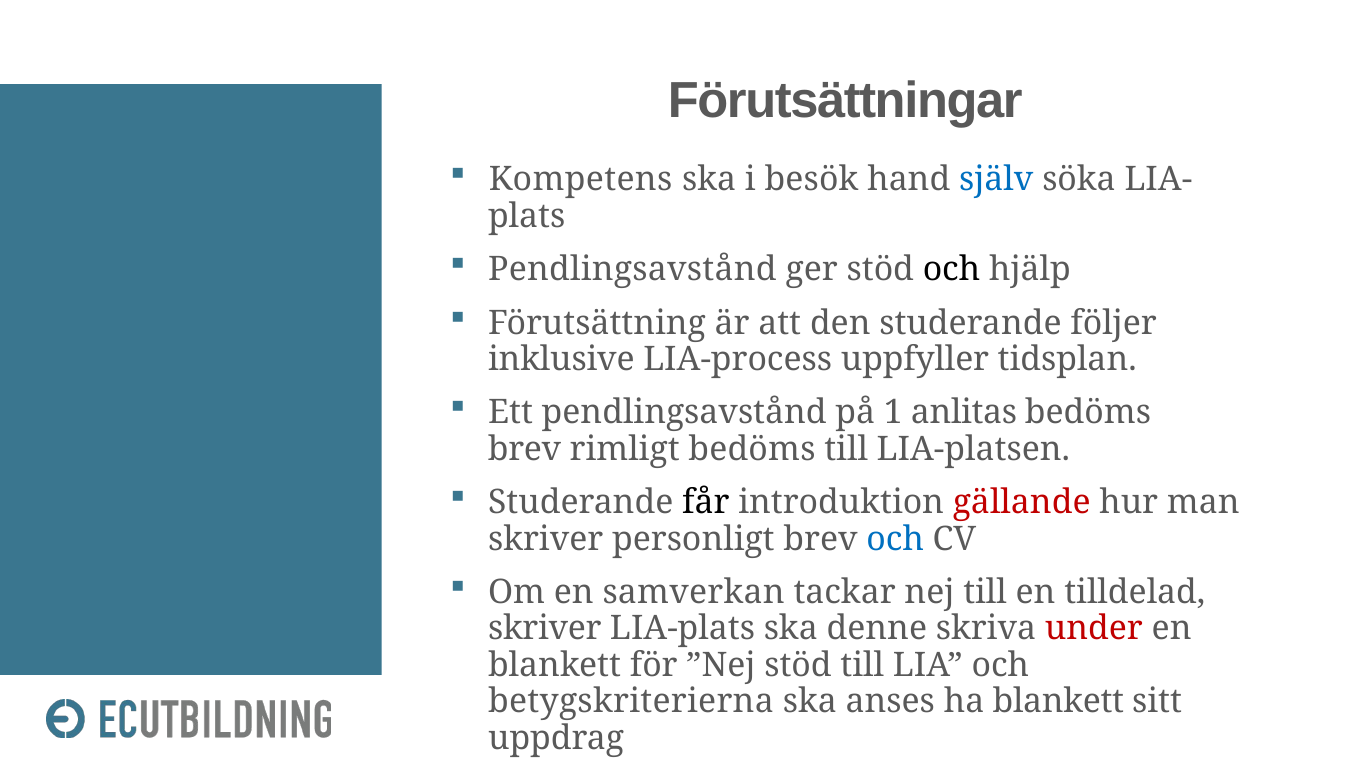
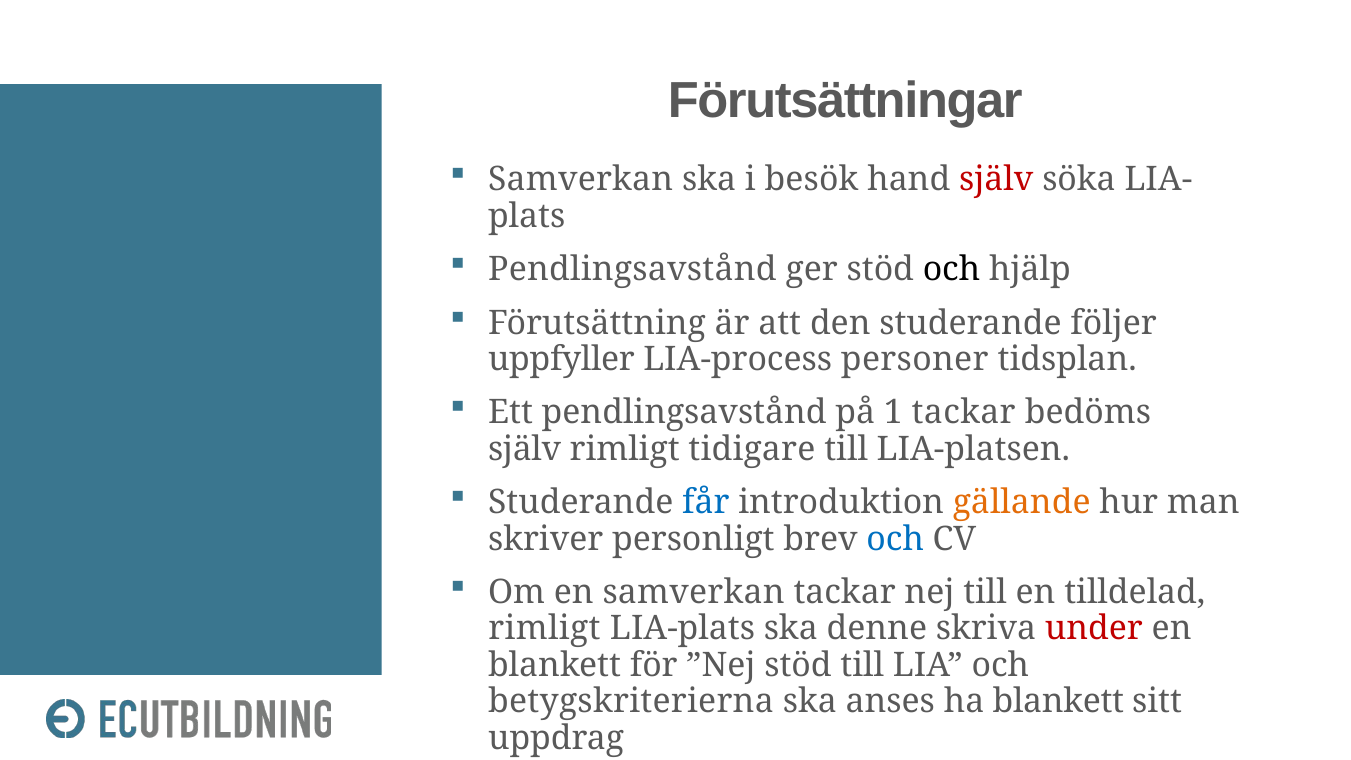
Kompetens: Kompetens -> Samverkan (581, 180)
själv colour: blue -> red (996, 180)
inklusive: inklusive -> uppfyller (561, 359)
uppfyller: uppfyller -> personer (915, 359)
1 anlitas: anlitas -> tackar (964, 413)
brev: brev -> själv (525, 449)
rimligt bedöms: bedöms -> tidigare (752, 449)
får colour: black -> blue (706, 502)
gällande colour: red -> orange (1022, 502)
skriver: skriver -> rimligt (544, 629)
